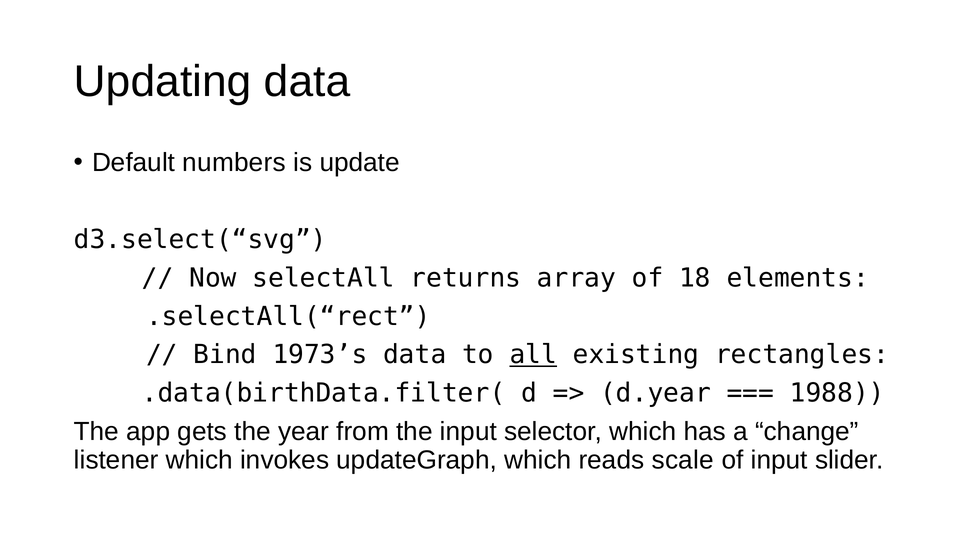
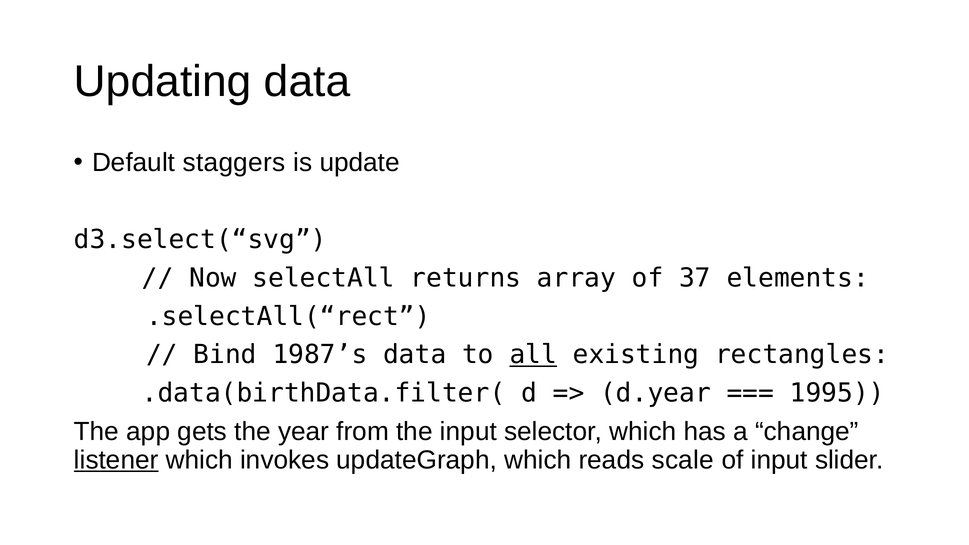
numbers: numbers -> staggers (234, 163)
18: 18 -> 37 (695, 278)
1973’s: 1973’s -> 1987’s (320, 355)
1988: 1988 -> 1995 (837, 393)
listener underline: none -> present (116, 460)
